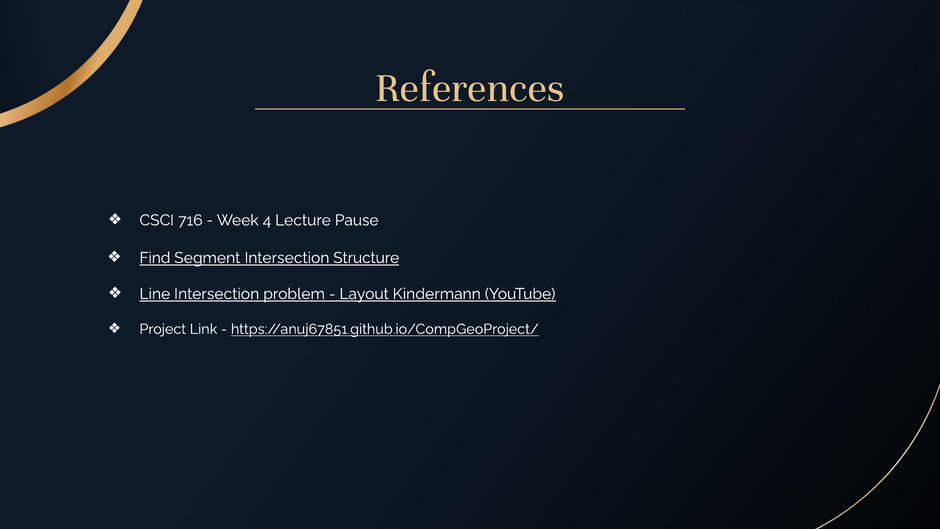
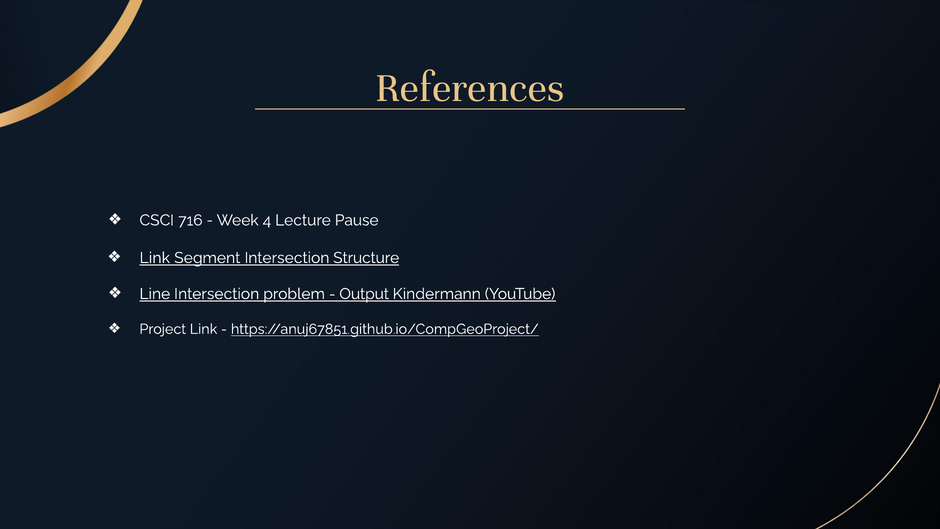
Find: Find -> Link (155, 258)
Layout: Layout -> Output (364, 294)
